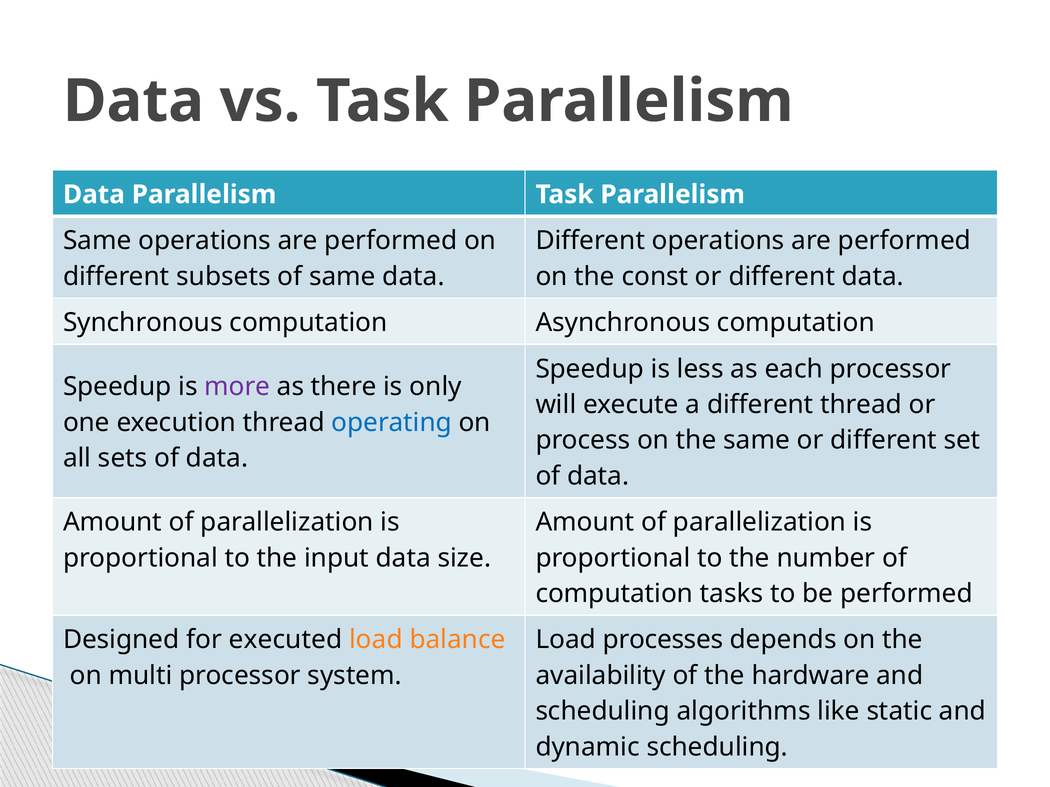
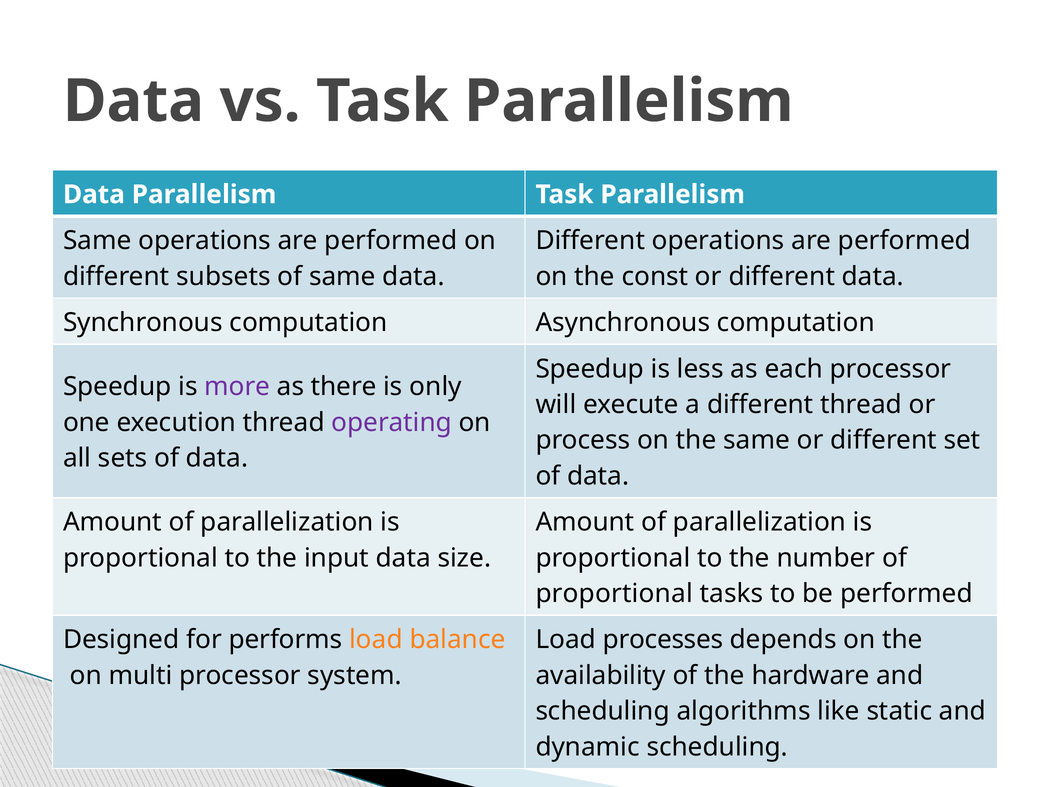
operating colour: blue -> purple (392, 423)
computation: computation -> proportional (614, 594)
executed: executed -> performs (286, 640)
